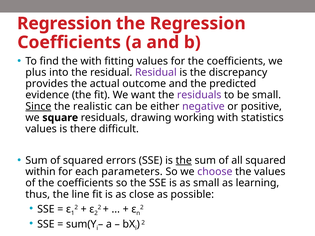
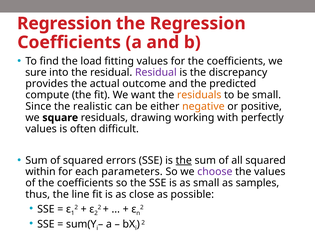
the with: with -> load (91, 61)
plus: plus -> sure (36, 72)
evidence: evidence -> compute (47, 95)
residuals colour: purple -> orange (199, 95)
Since underline: present -> none (38, 106)
negative colour: purple -> orange (203, 106)
statistics: statistics -> perfectly (262, 118)
there: there -> often (83, 129)
learning: learning -> samples (257, 183)
